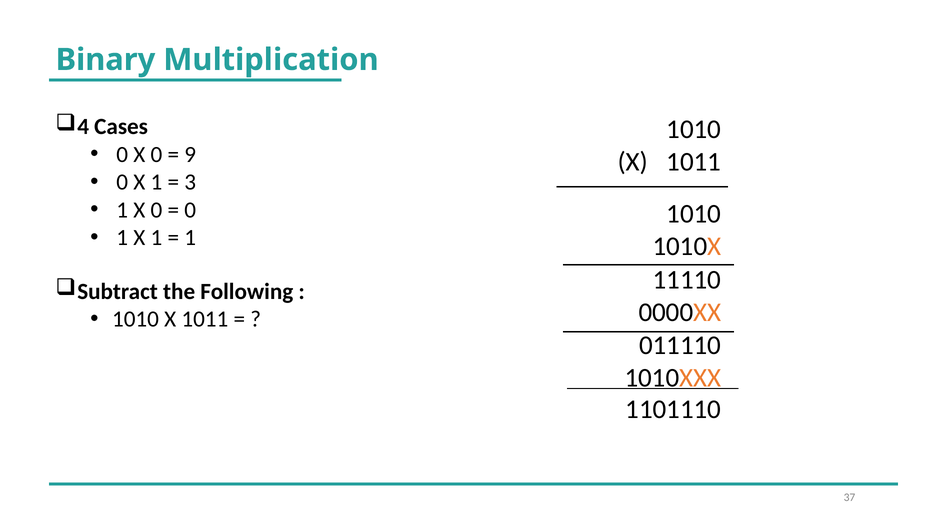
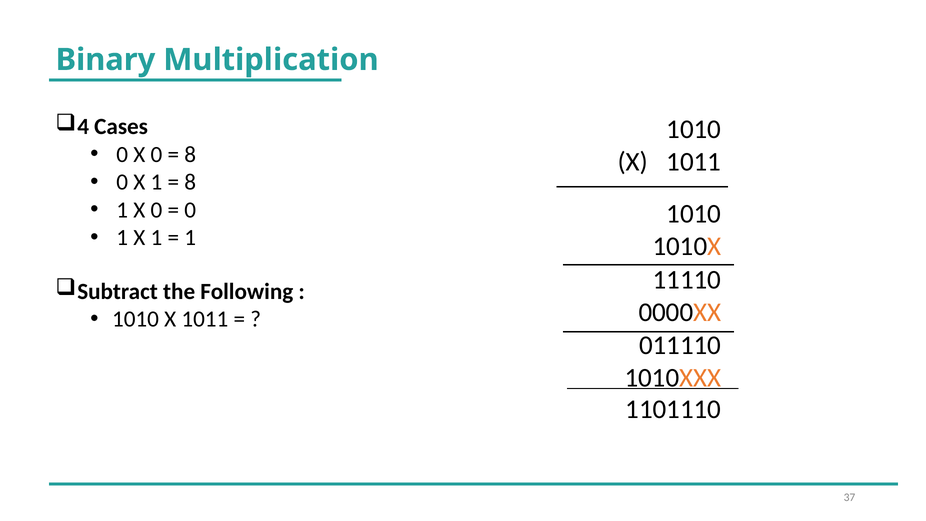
9: 9 -> 8 (190, 154)
3: 3 -> 8 (190, 182)
